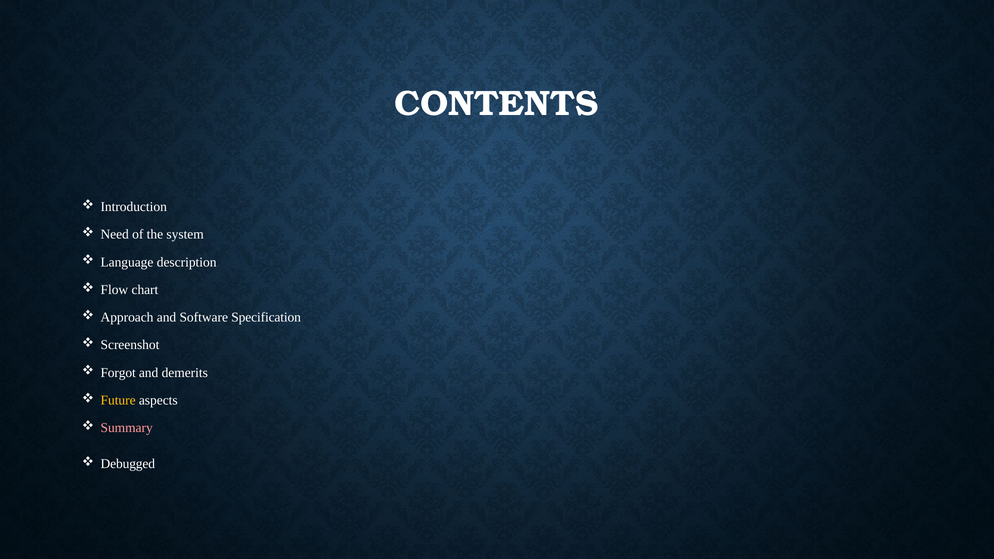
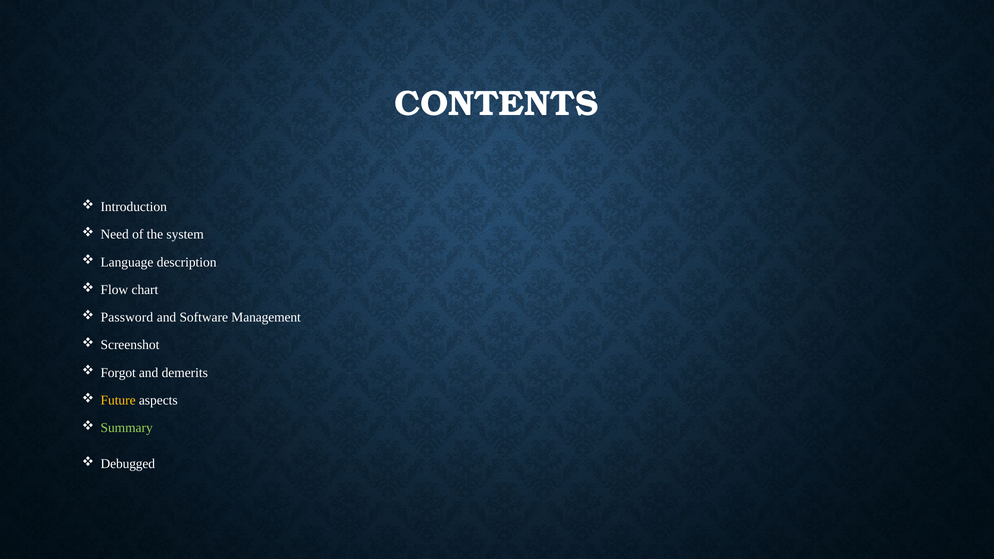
Approach: Approach -> Password (127, 317)
Specification: Specification -> Management (266, 317)
Summary colour: pink -> light green (127, 428)
